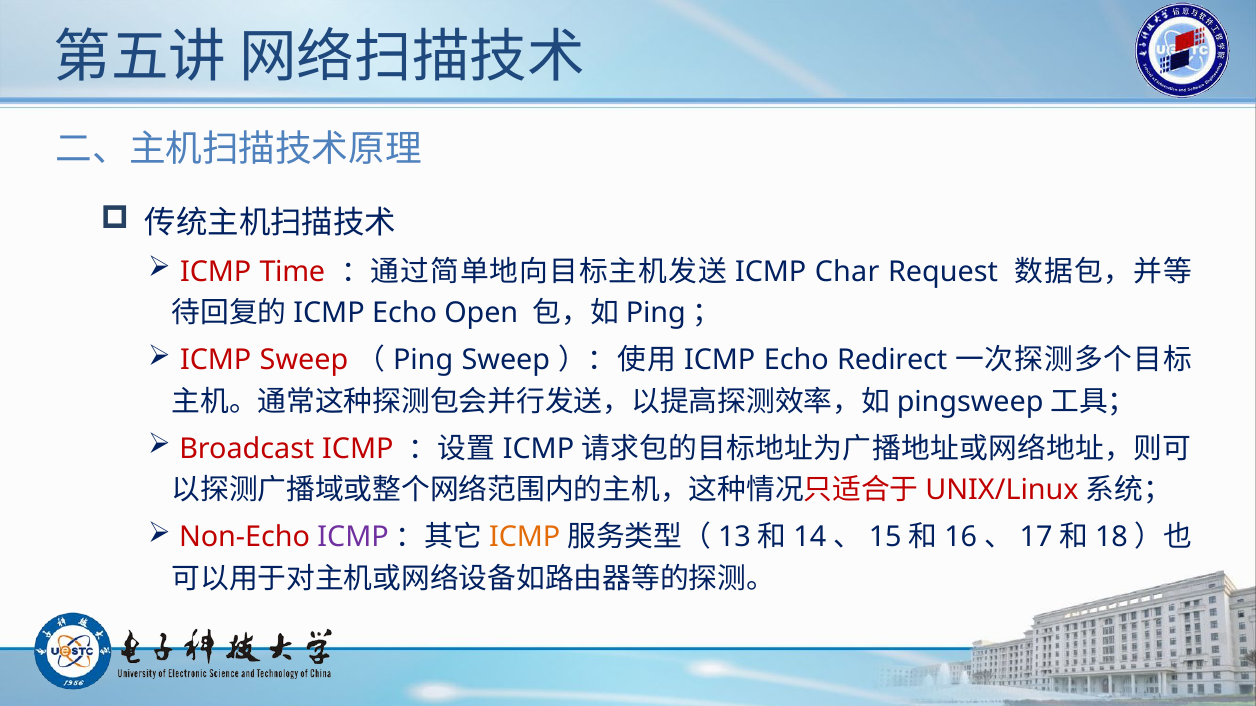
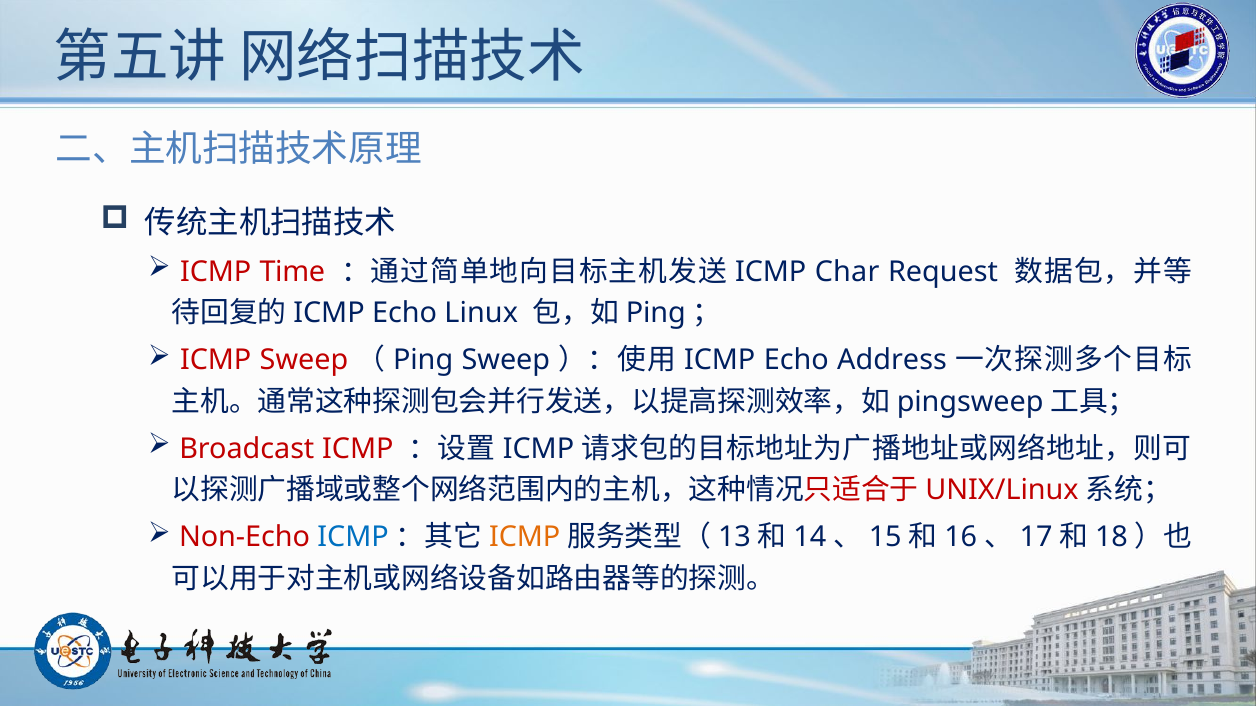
Open: Open -> Linux (481, 313)
Redirect: Redirect -> Address (892, 361)
ICMP colour: purple -> blue (353, 538)
